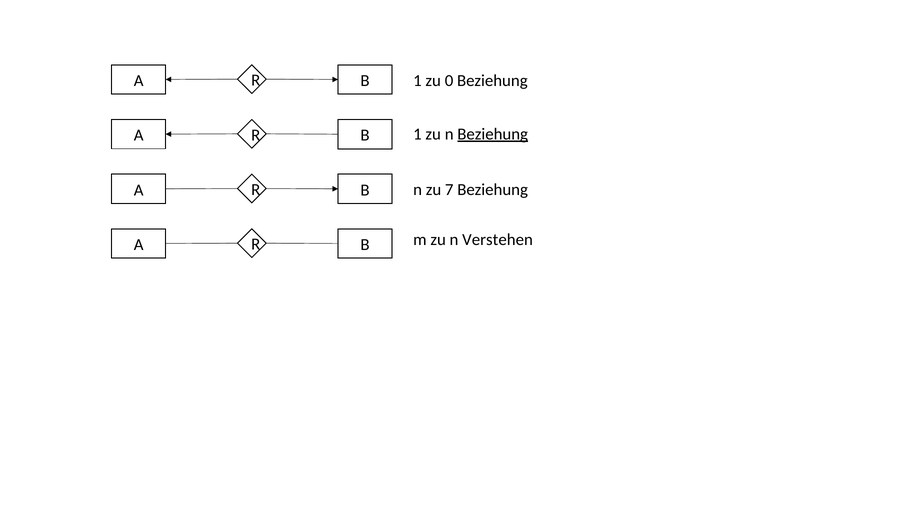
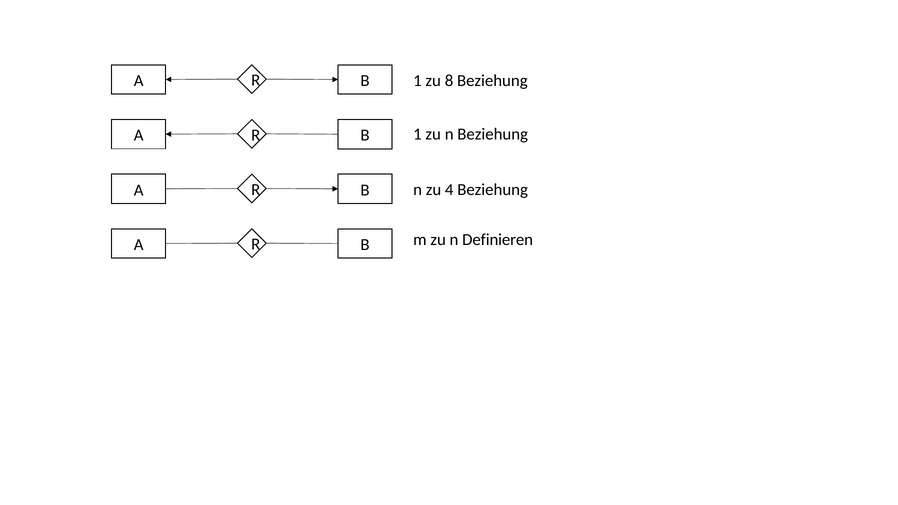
0: 0 -> 8 (449, 81)
Beziehung underline: present -> none (493, 134)
7: 7 -> 4 (449, 190)
Verstehen: Verstehen -> Definieren (498, 240)
